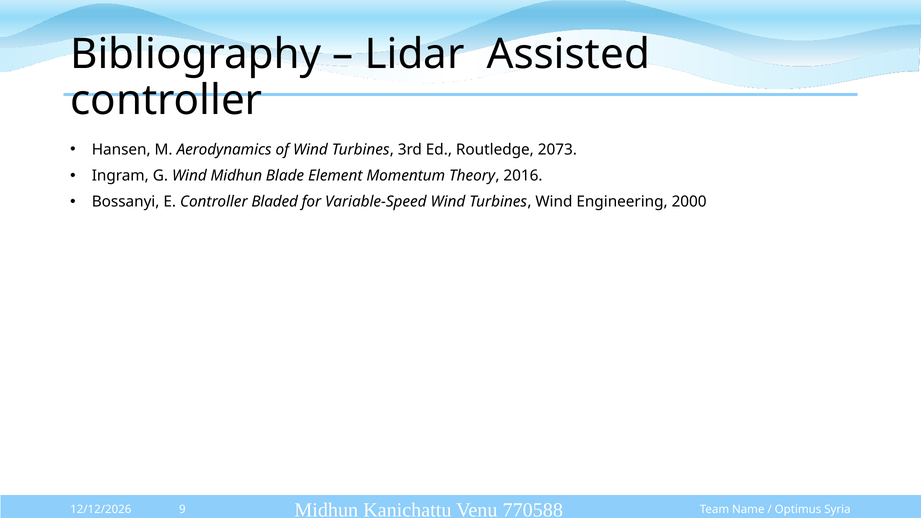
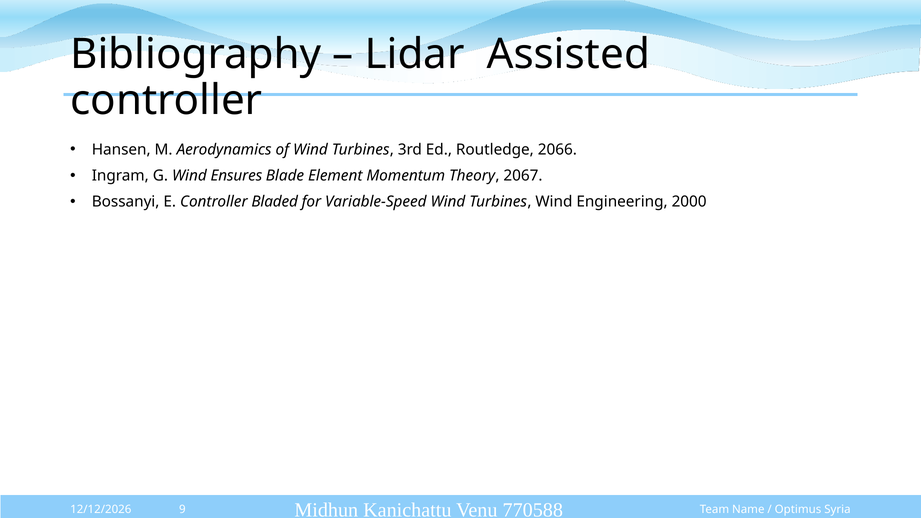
2073: 2073 -> 2066 (557, 150)
Wind Midhun: Midhun -> Ensures (236, 176)
2016: 2016 -> 2067 (523, 176)
